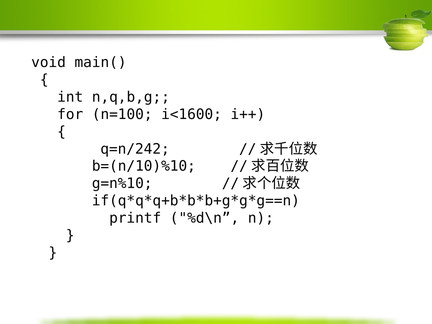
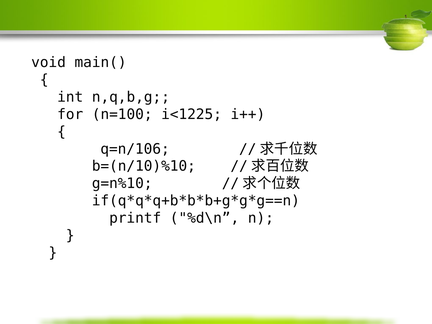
i<1600: i<1600 -> i<1225 (192, 114)
q=n/242: q=n/242 -> q=n/106 (135, 149)
